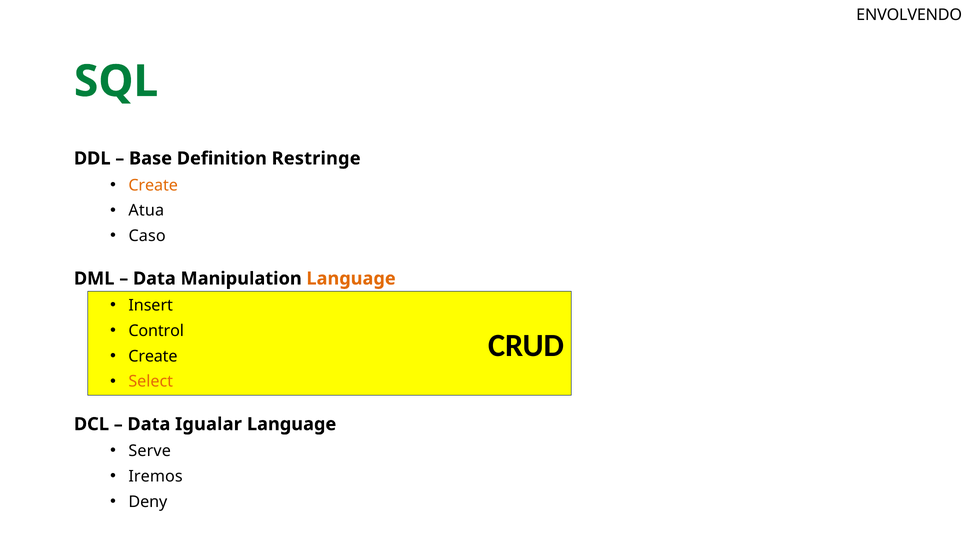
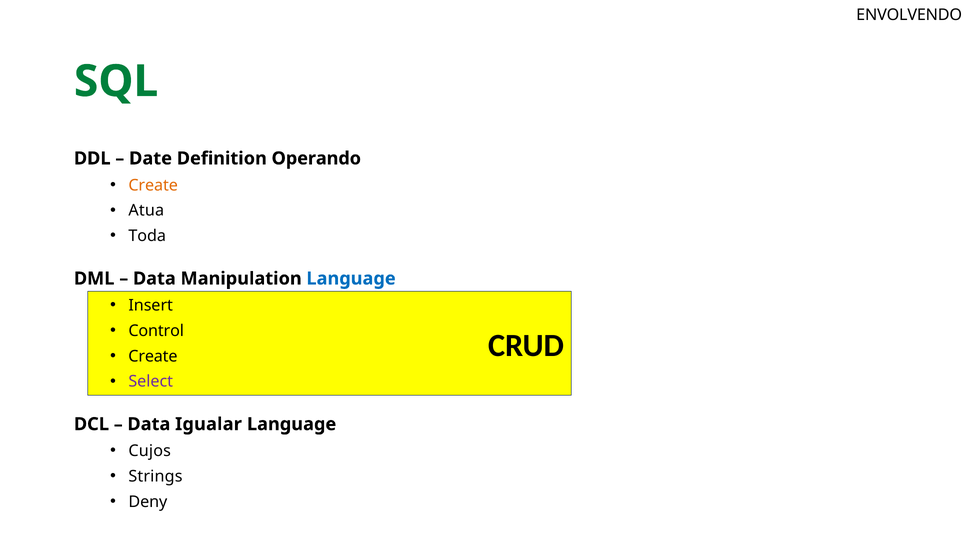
Base: Base -> Date (151, 158)
Restringe: Restringe -> Operando (316, 158)
Caso: Caso -> Toda (147, 236)
Language colour: orange -> blue (351, 279)
Select colour: orange -> purple (151, 382)
Serve: Serve -> Cujos (150, 451)
Iremos: Iremos -> Strings (155, 476)
